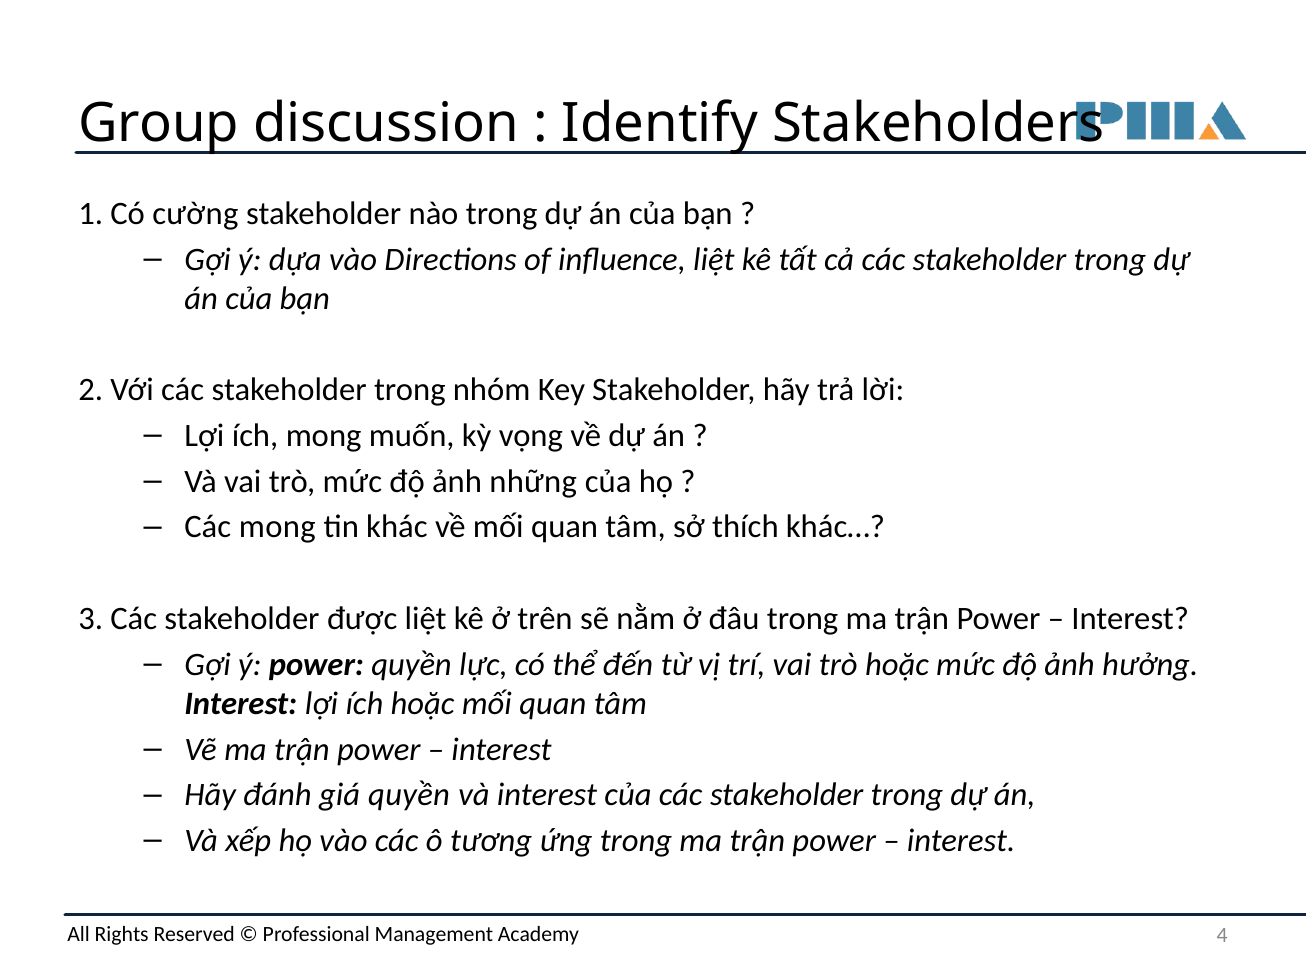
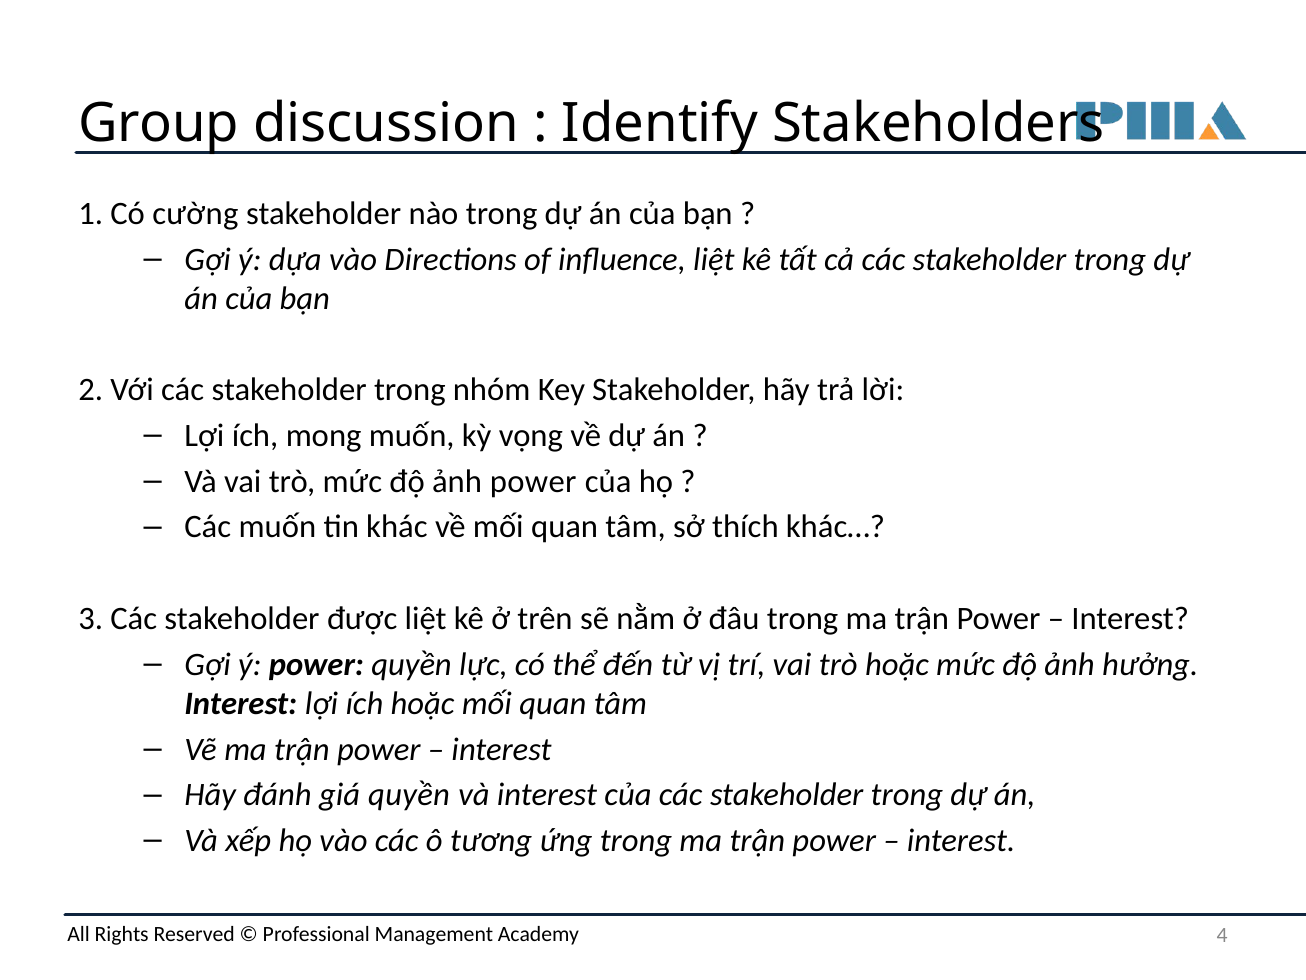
ảnh những: những -> power (533, 481)
Các mong: mong -> muốn (277, 527)
